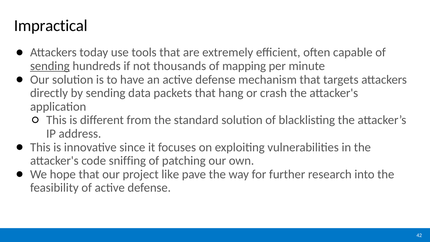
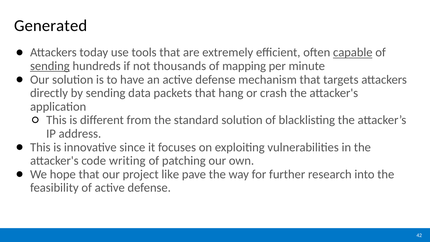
Impractical: Impractical -> Generated (51, 26)
capable underline: none -> present (353, 52)
sniffing: sniffing -> writing (127, 161)
